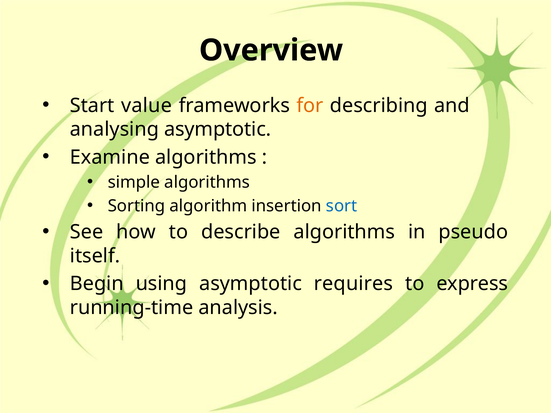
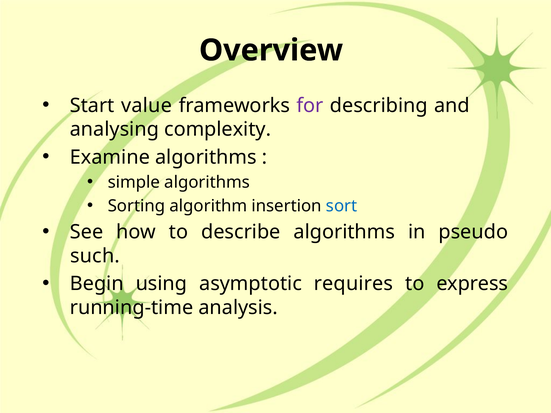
for colour: orange -> purple (310, 106)
analysing asymptotic: asymptotic -> complexity (218, 129)
itself: itself -> such (95, 256)
